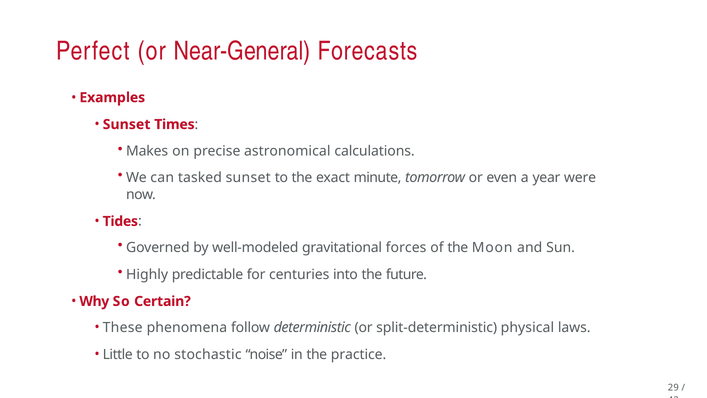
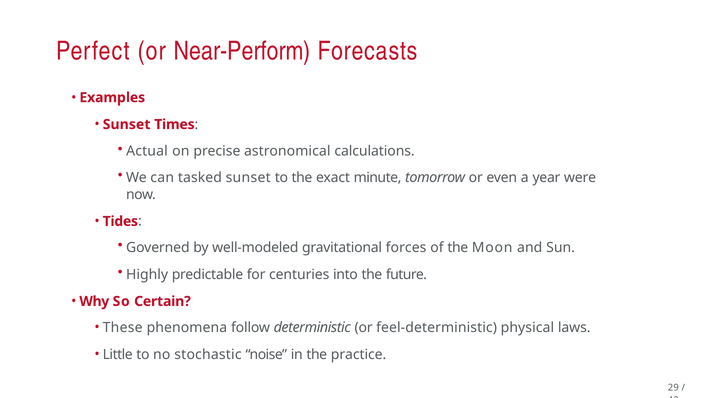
Near-General: Near-General -> Near-Perform (242, 51)
Makes: Makes -> Actual (147, 151)
split-deterministic: split-deterministic -> feel-deterministic (437, 328)
